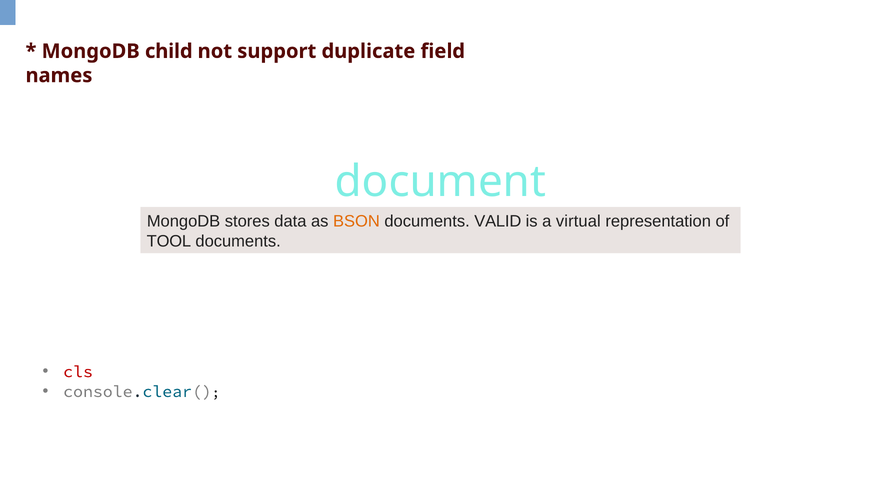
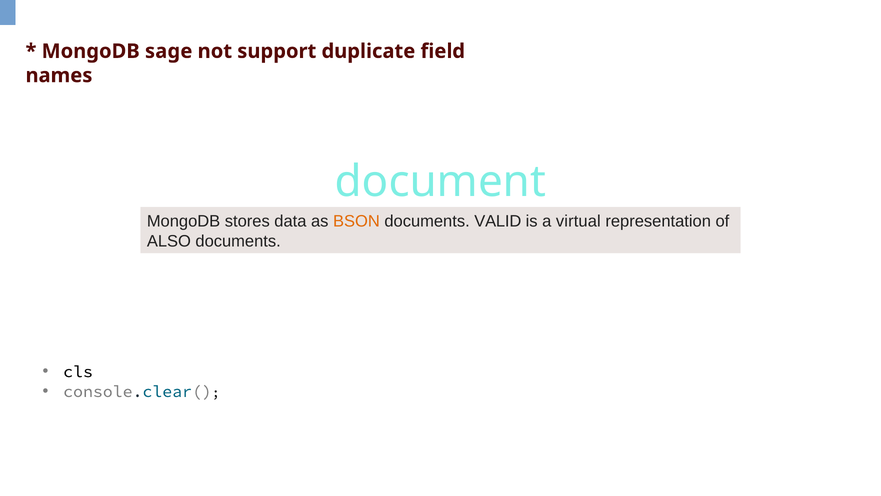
child: child -> sage (169, 51)
TOOL: TOOL -> ALSO (169, 241)
cls colour: red -> black (78, 371)
